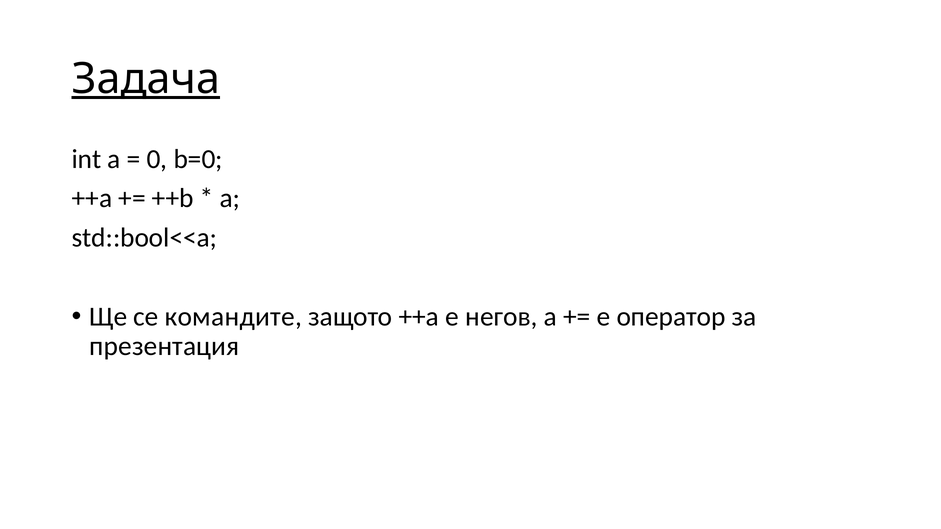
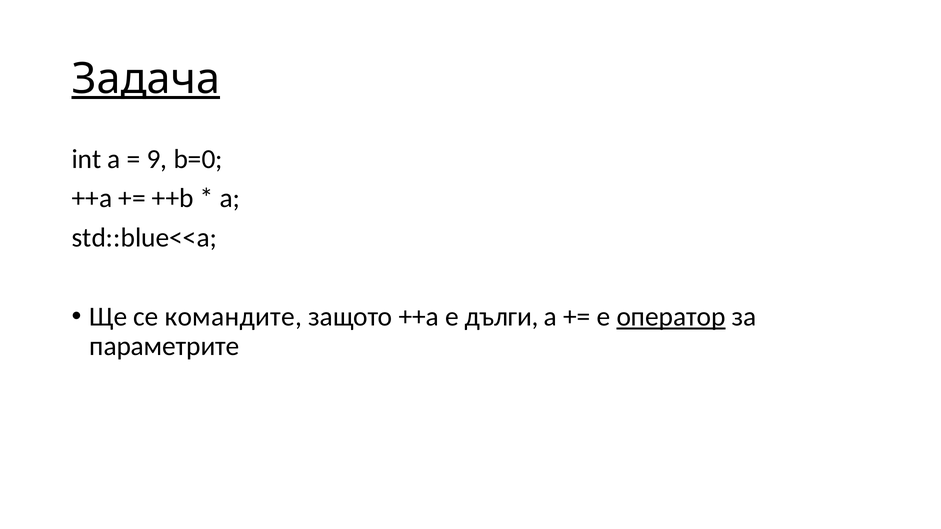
0: 0 -> 9 (157, 159)
std::bool<<a: std::bool<<a -> std::blue<<a (144, 238)
негов: негов -> дълги (502, 317)
оператор underline: none -> present (671, 317)
презентация: презентация -> параметрите (164, 347)
